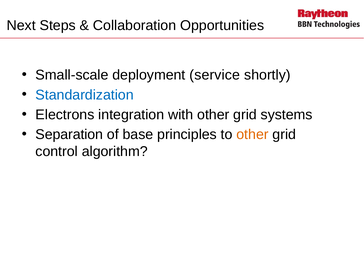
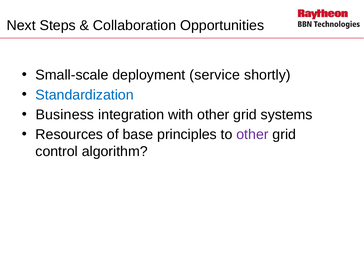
Electrons: Electrons -> Business (65, 115)
Separation: Separation -> Resources (69, 135)
other colour: orange -> purple (252, 135)
